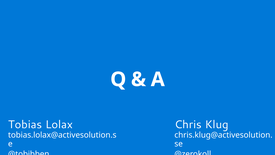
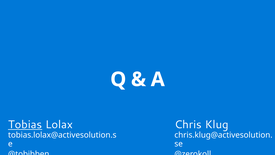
Tobias underline: none -> present (25, 124)
